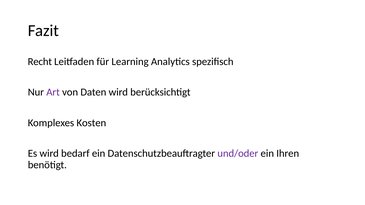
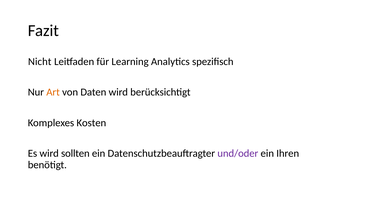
Recht: Recht -> Nicht (40, 62)
Art colour: purple -> orange (53, 92)
bedarf: bedarf -> sollten (75, 154)
